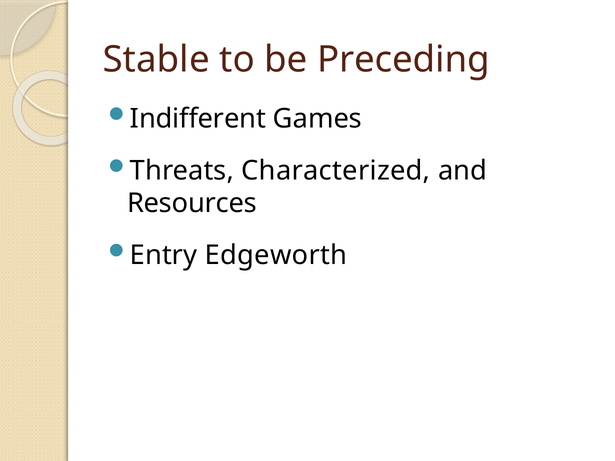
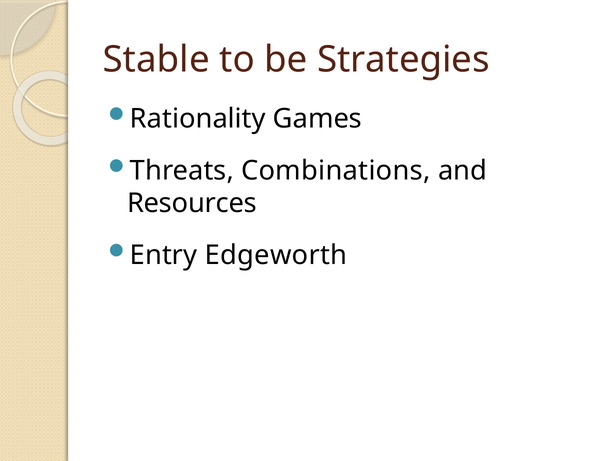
Preceding: Preceding -> Strategies (403, 59)
Indifferent: Indifferent -> Rationality (198, 119)
Characterized: Characterized -> Combinations (336, 171)
